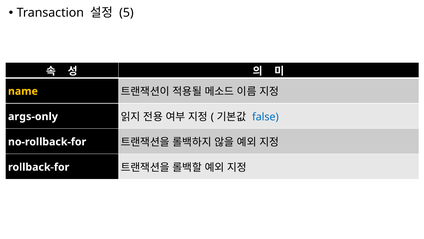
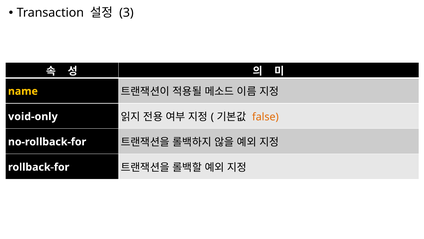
5: 5 -> 3 (126, 13)
args-only: args-only -> void-only (33, 116)
false colour: blue -> orange (265, 117)
